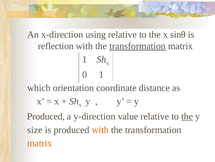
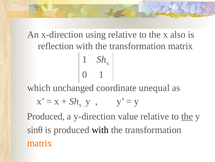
sinθ: sinθ -> also (178, 34)
transformation underline: present -> none (137, 46)
orientation: orientation -> unchanged (73, 88)
distance: distance -> unequal (154, 88)
size: size -> sinθ (35, 129)
with colour: orange -> black (100, 129)
